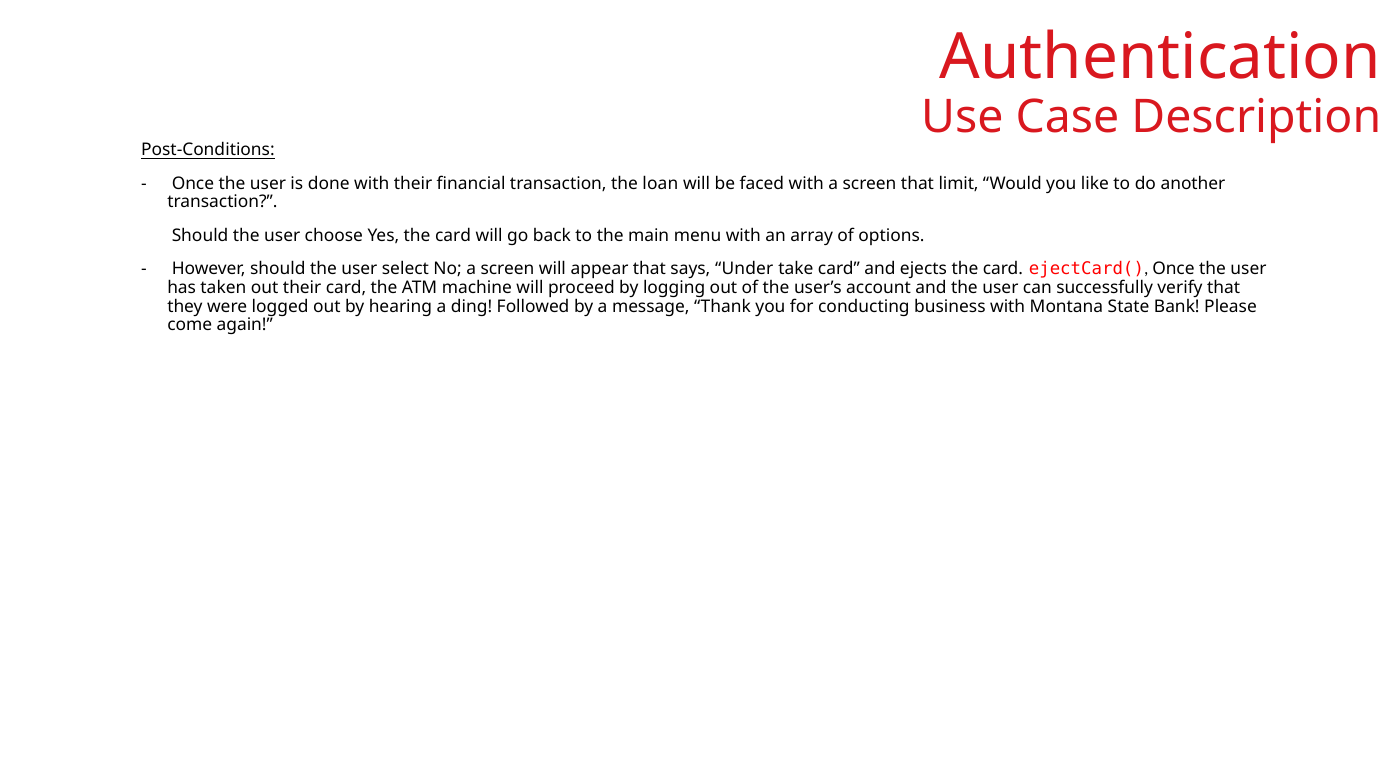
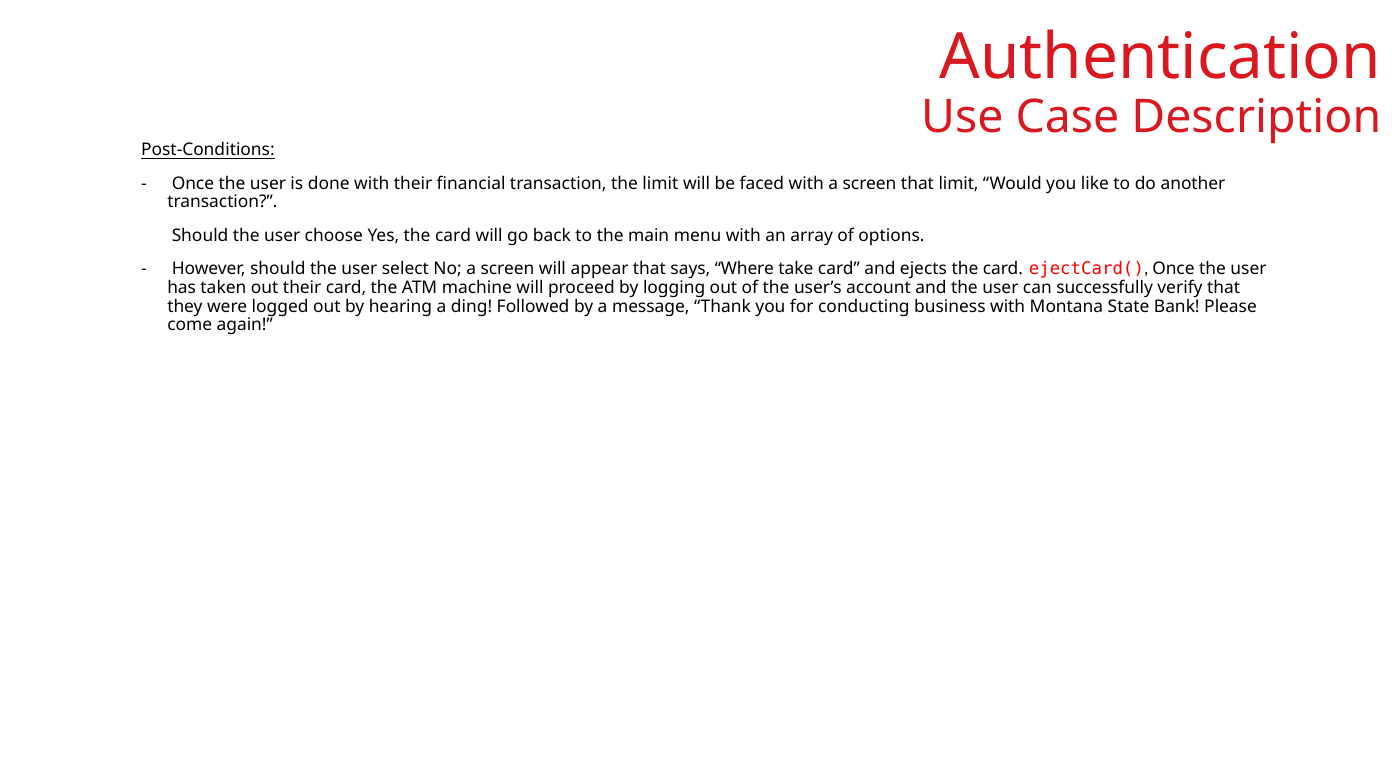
the loan: loan -> limit (660, 183)
Under: Under -> Where (744, 269)
